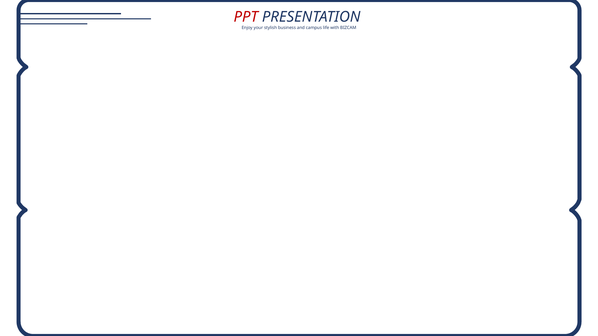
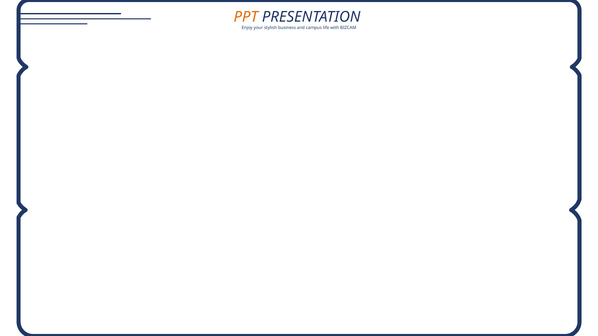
PPT colour: red -> orange (246, 17)
